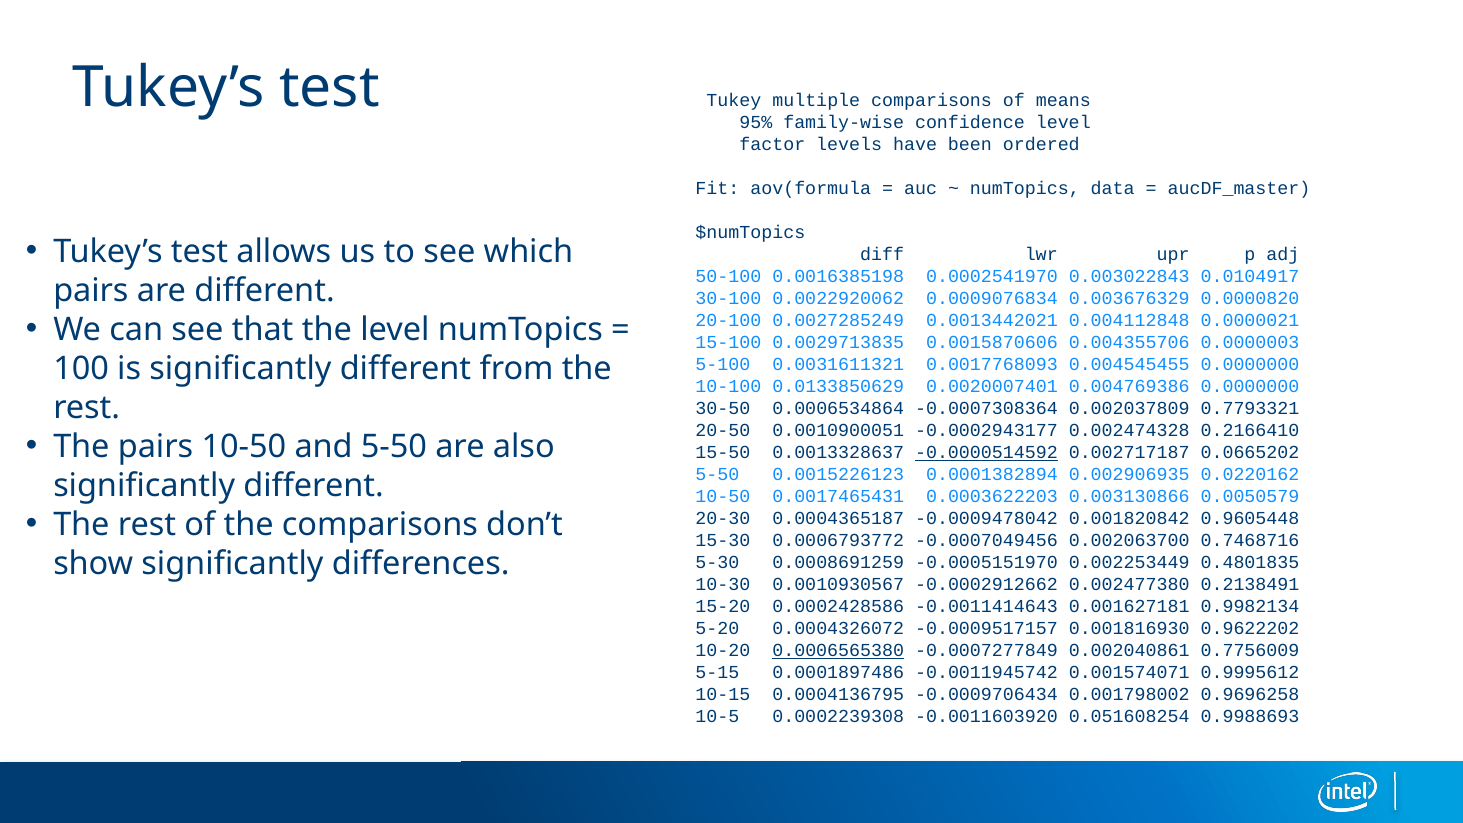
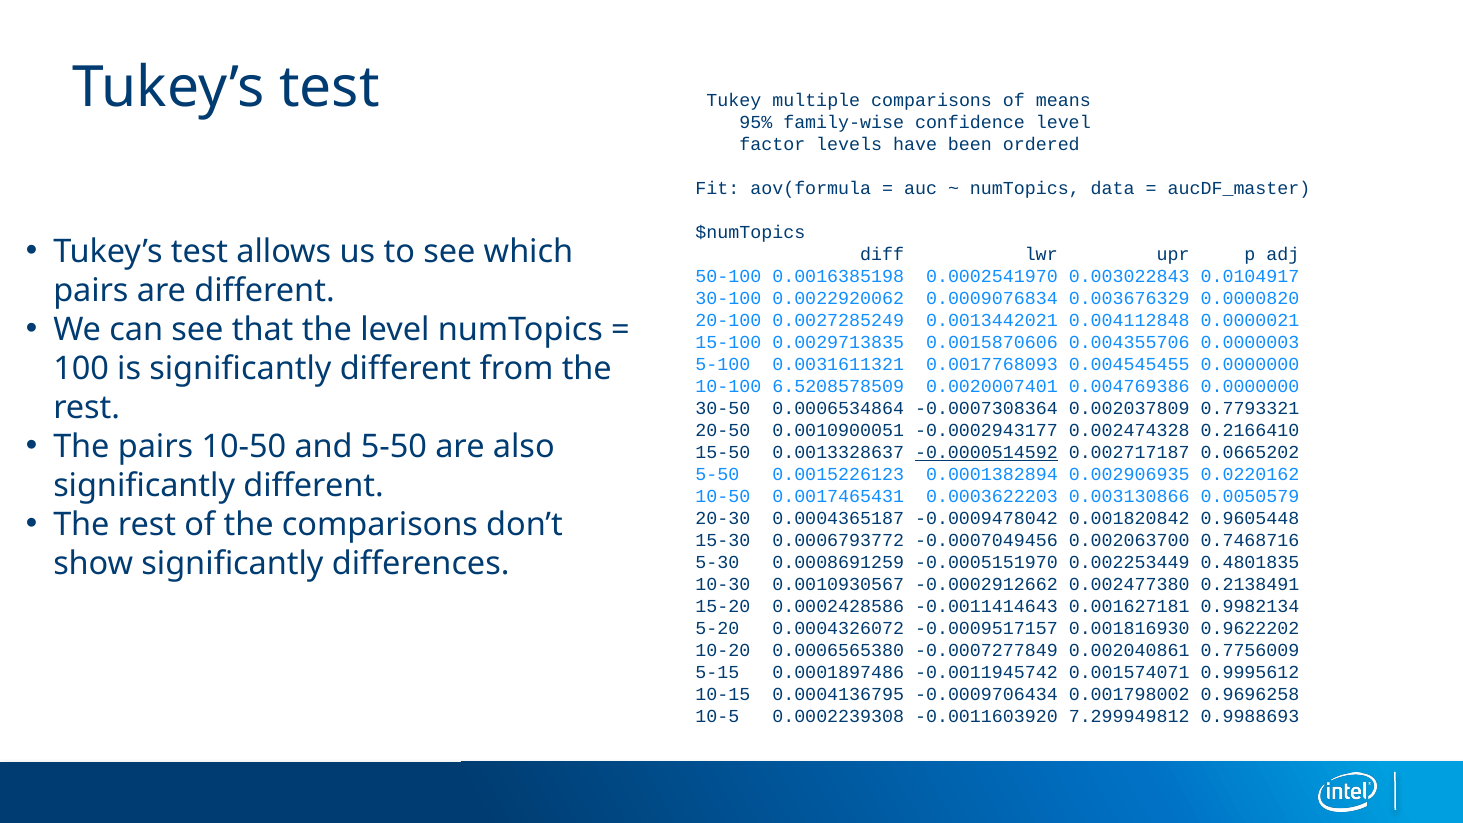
0.0133850629: 0.0133850629 -> 6.5208578509 (838, 386)
0.0006565380 underline: present -> none (838, 650)
0.051608254: 0.051608254 -> 7.299949812 (1129, 716)
